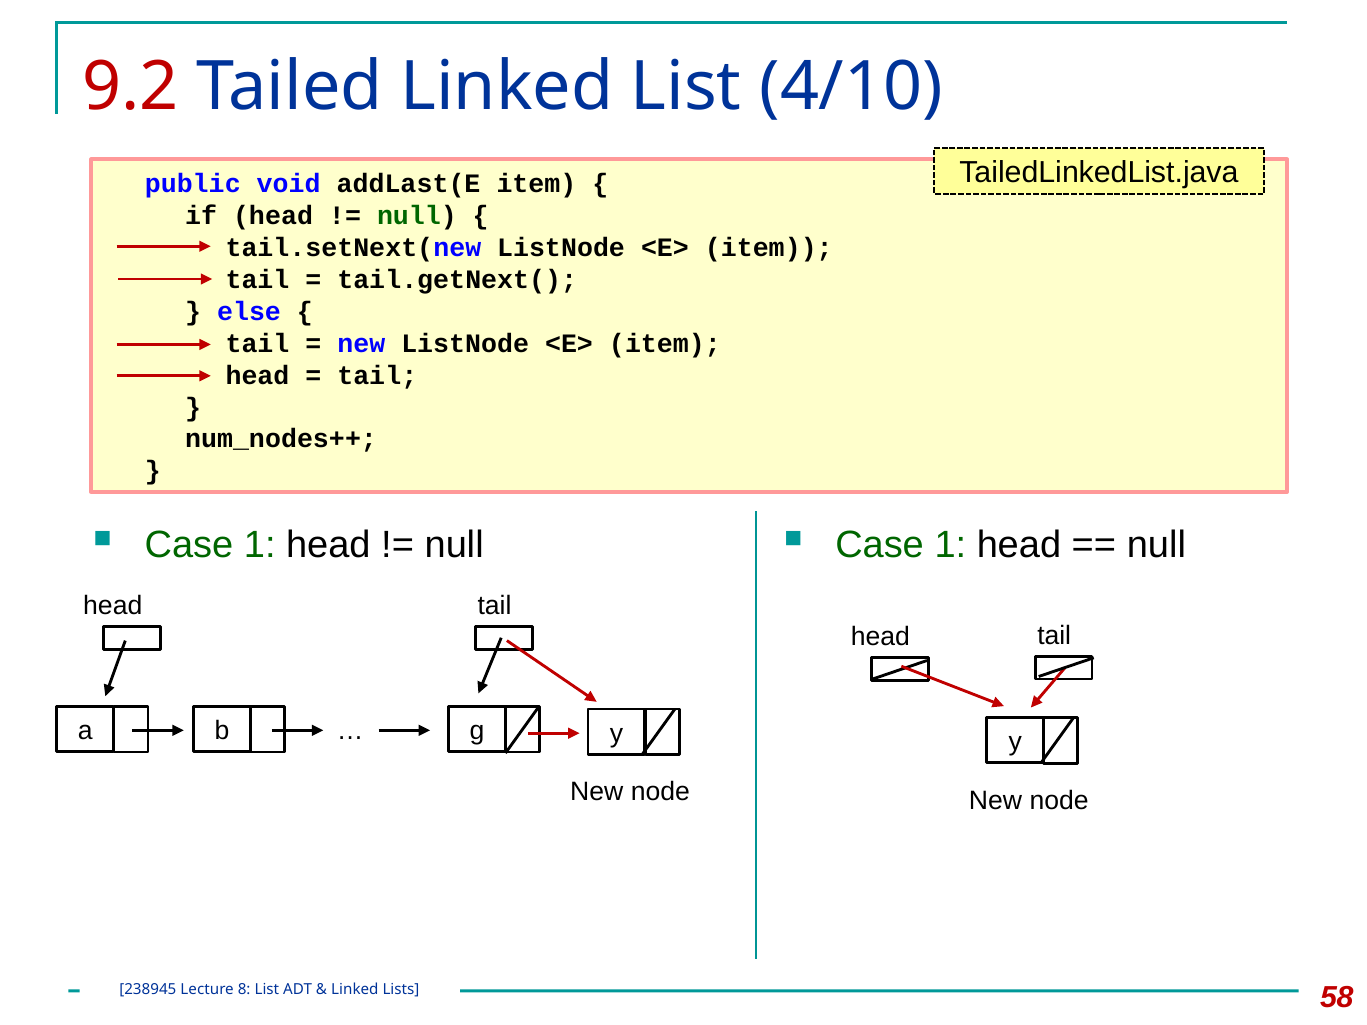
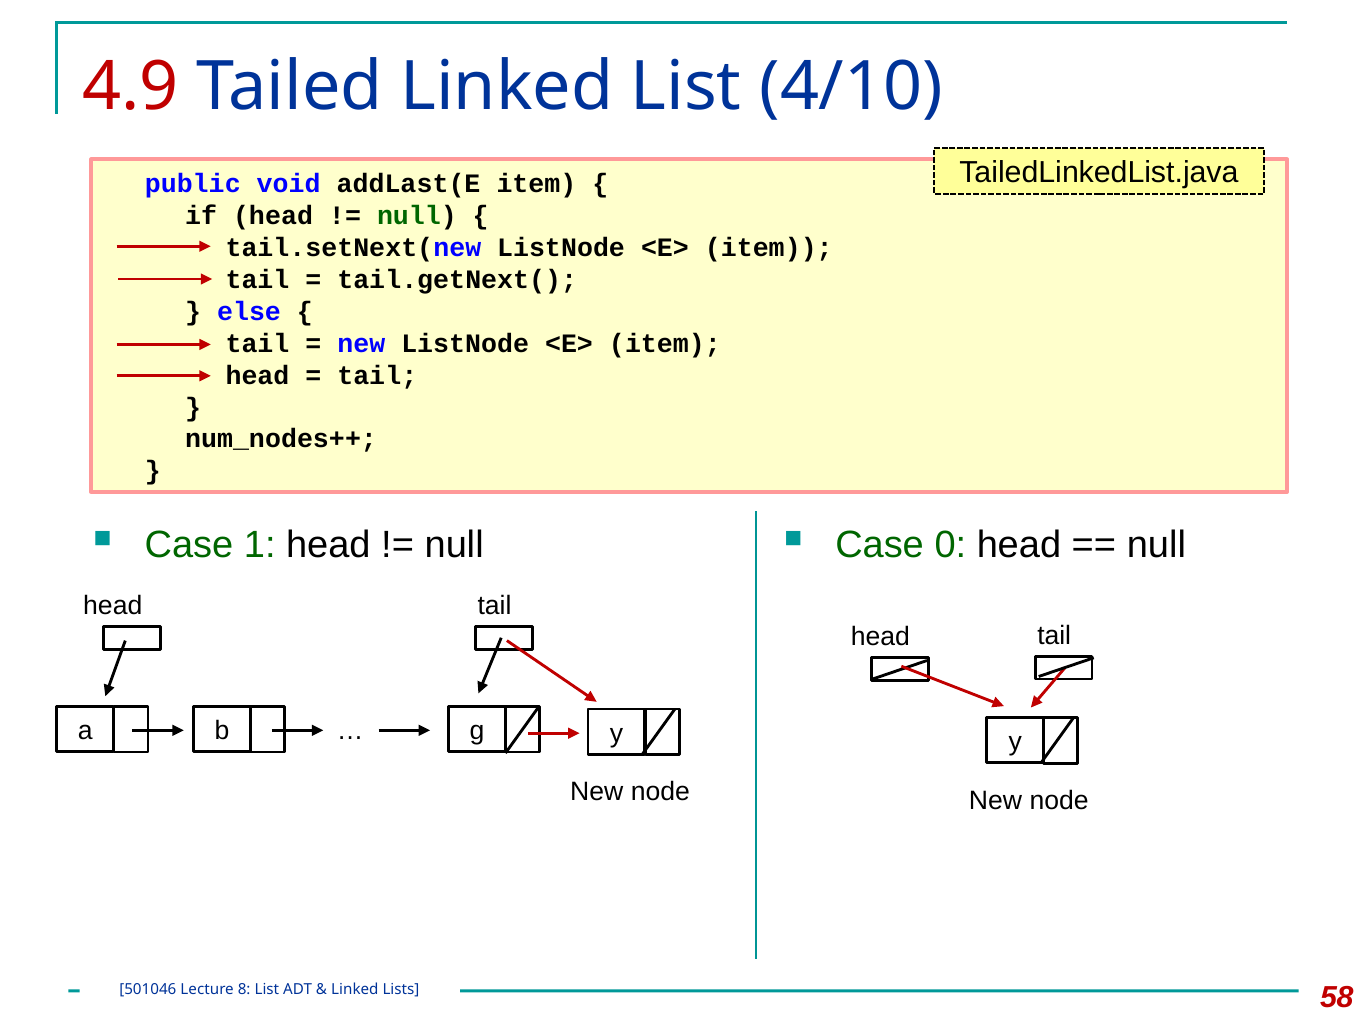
9.2: 9.2 -> 4.9 (130, 87)
1: 1 -> 0 (950, 545)
238945: 238945 -> 501046 (148, 990)
